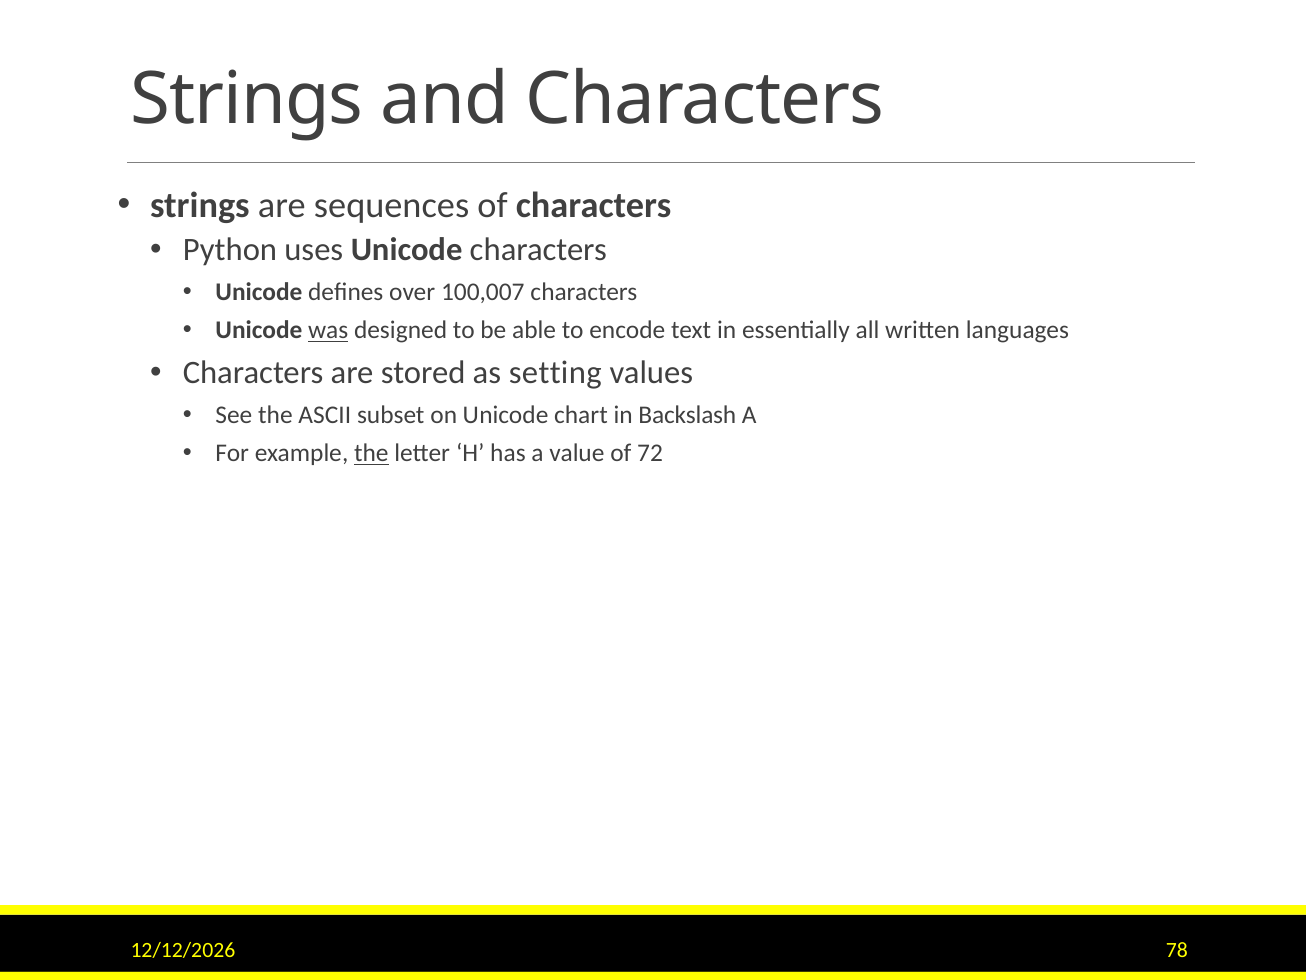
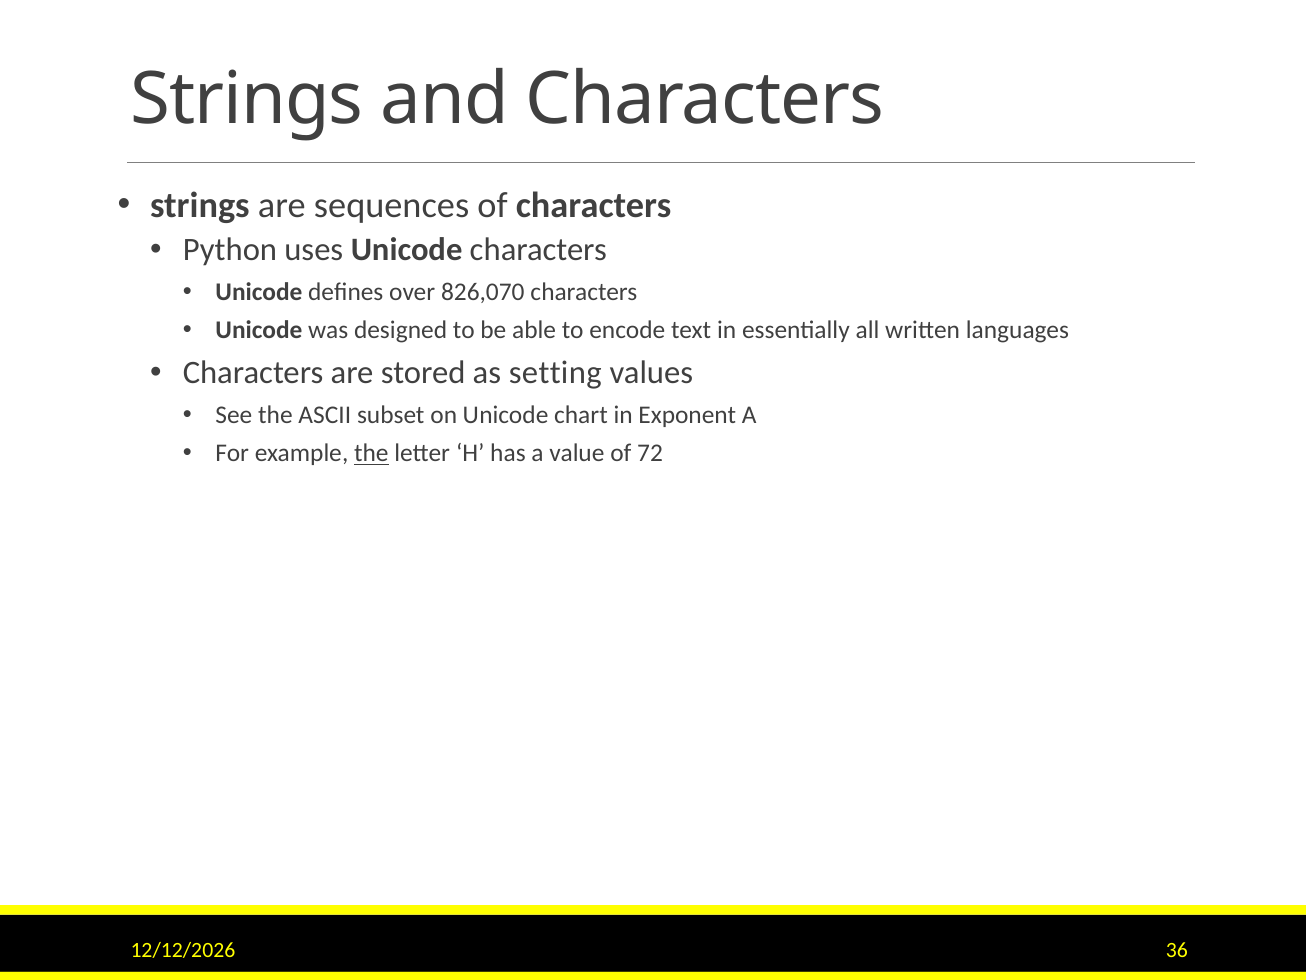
100,007: 100,007 -> 826,070 (483, 292)
was underline: present -> none (328, 330)
Backslash: Backslash -> Exponent (687, 415)
78: 78 -> 36 (1177, 950)
